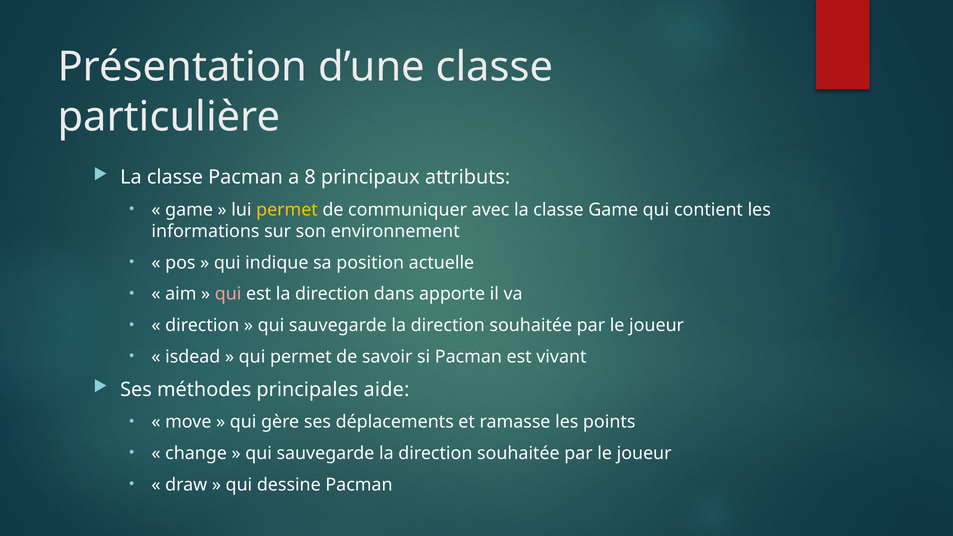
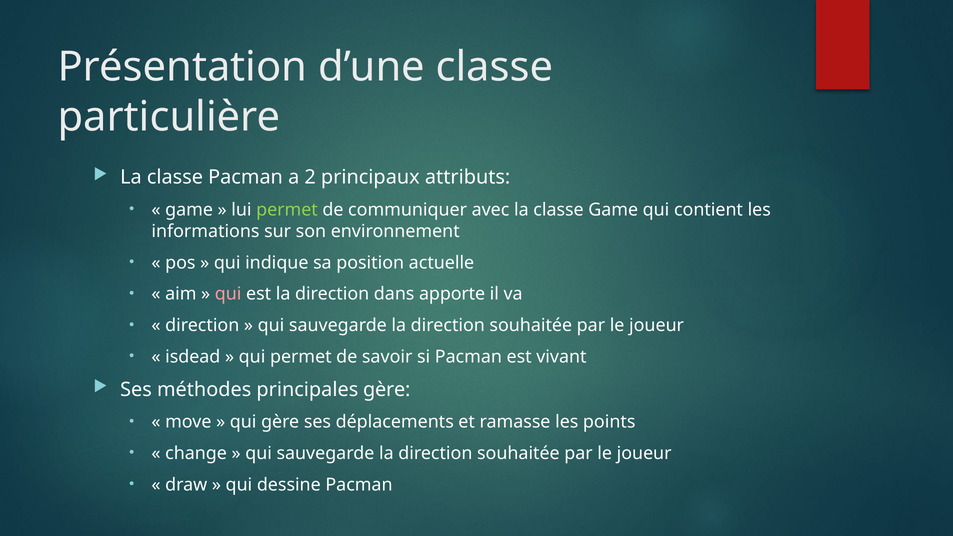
8: 8 -> 2 (310, 177)
permet colour: yellow -> light green (287, 210)
principales aide: aide -> gère (387, 390)
